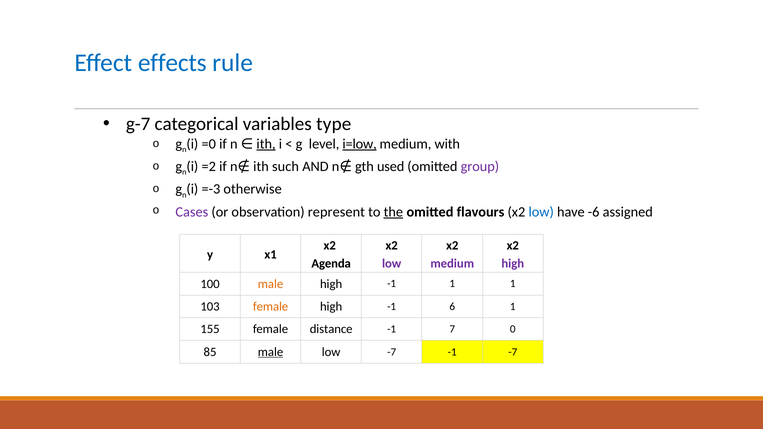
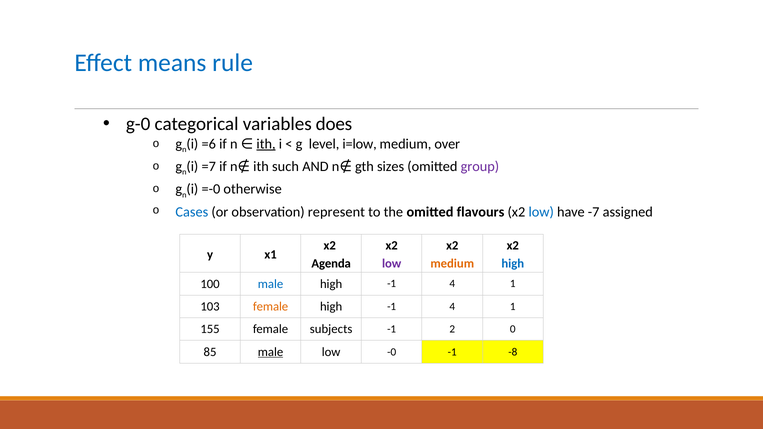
effects: effects -> means (172, 63)
g-7: g-7 -> g-0 (138, 124)
type: type -> does (334, 124)
=0: =0 -> =6 (209, 144)
i=low underline: present -> none (360, 144)
with: with -> over (447, 144)
=2: =2 -> =7 (209, 167)
used: used -> sizes (391, 167)
=-3: =-3 -> =-0 (211, 189)
Cases colour: purple -> blue (192, 212)
the underline: present -> none (393, 212)
-6: -6 -> -7 (594, 212)
medium colour: purple -> orange (452, 264)
high colour: purple -> blue (513, 264)
male colour: orange -> blue (271, 284)
1: 1 -> 4 (452, 284)
6: 6 -> 4 (452, 307)
distance: distance -> subjects (331, 329)
7: 7 -> 2 (452, 329)
low -7: -7 -> -0 (392, 352)
-1 -7: -7 -> -8 (513, 352)
